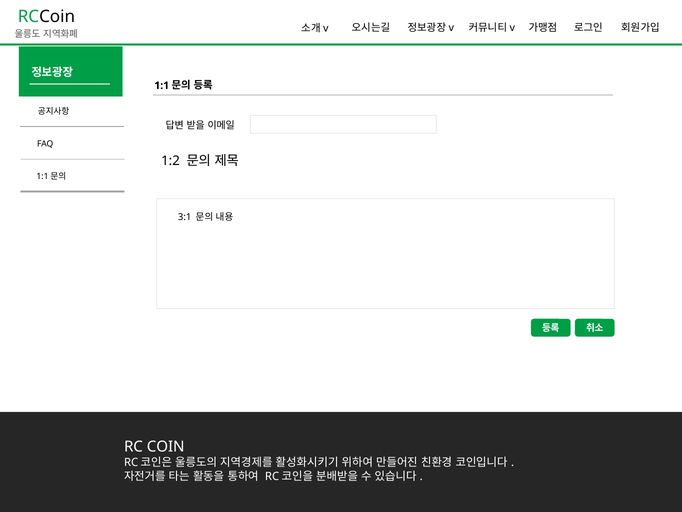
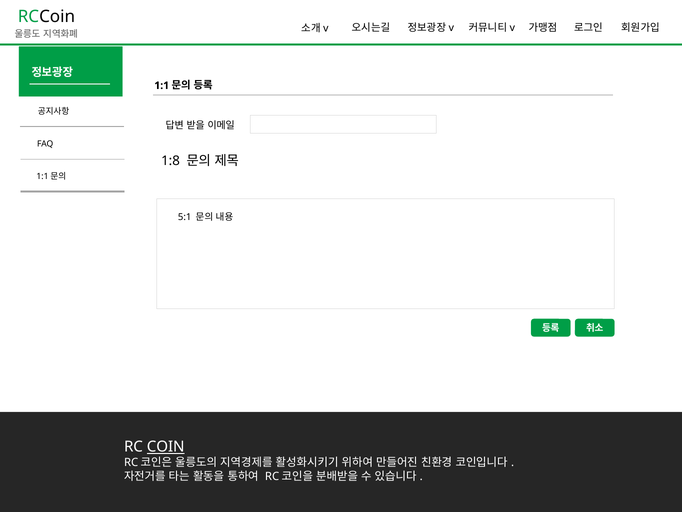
1:2: 1:2 -> 1:8 (171, 161)
3:1: 3:1 -> 5:1 (185, 217)
COIN underline: none -> present (166, 447)
